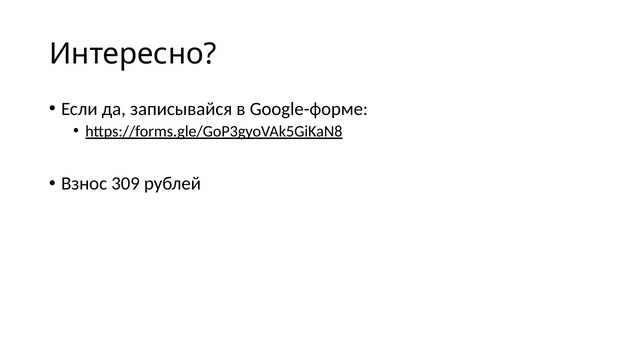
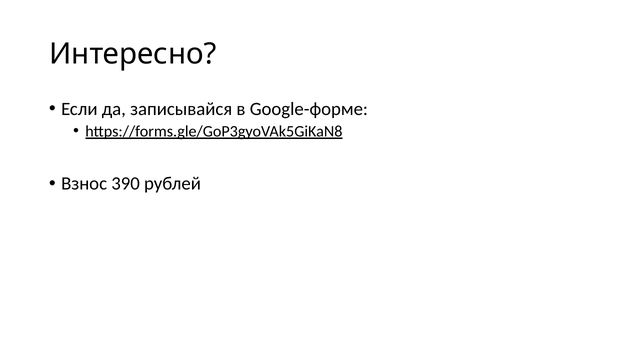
309: 309 -> 390 (126, 184)
